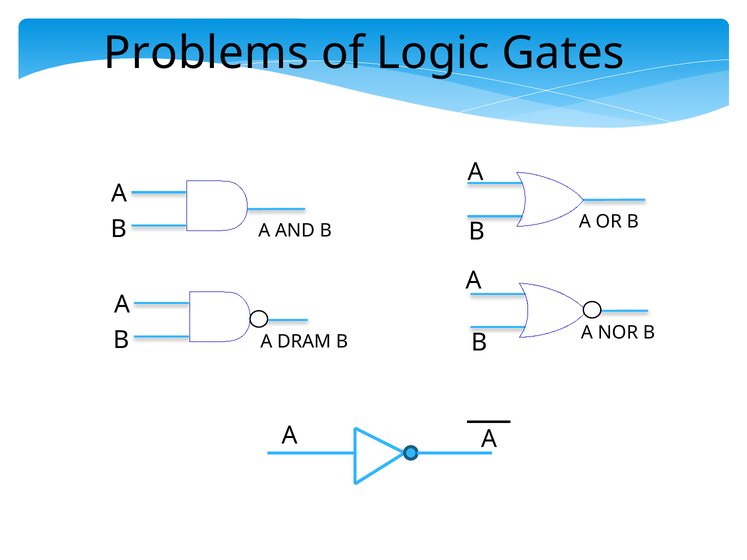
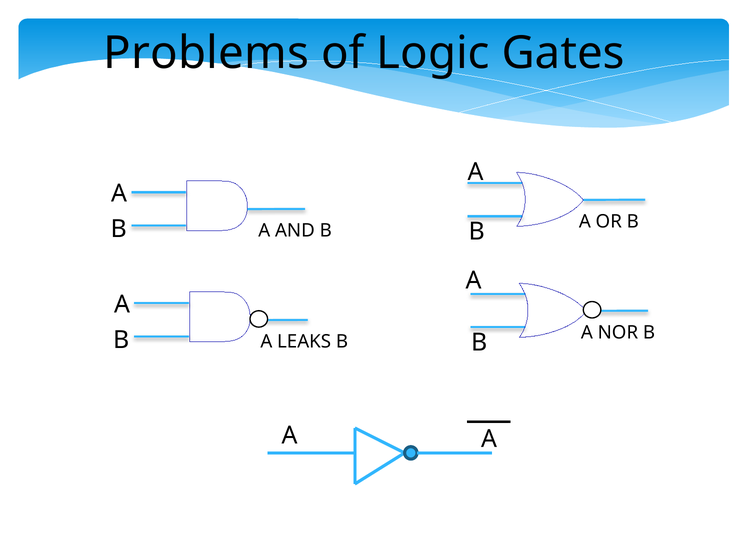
DRAM: DRAM -> LEAKS (304, 342)
